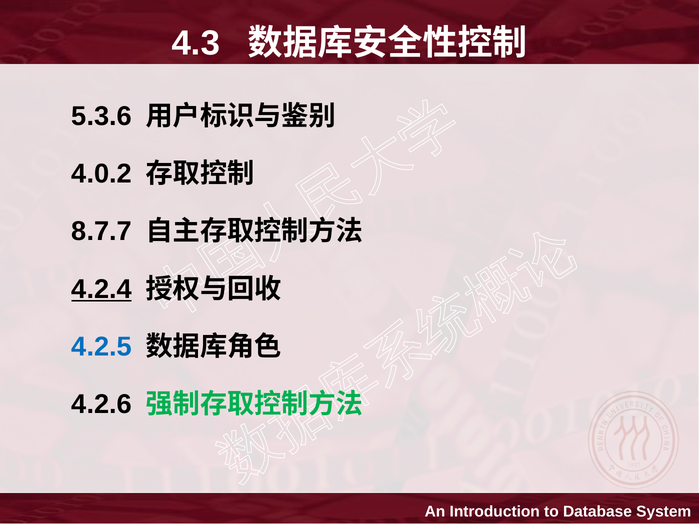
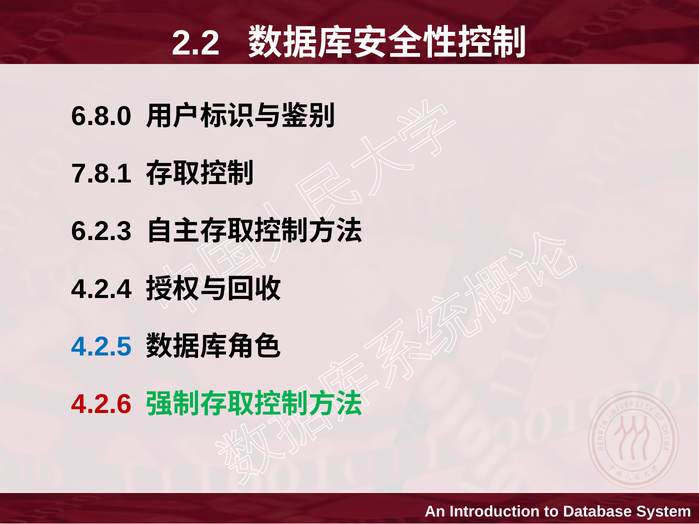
4.3: 4.3 -> 2.2 (196, 43)
5.3.6: 5.3.6 -> 6.8.0 (102, 116)
4.0.2: 4.0.2 -> 7.8.1 (102, 174)
8.7.7: 8.7.7 -> 6.2.3 (102, 232)
4.2.4 underline: present -> none (102, 289)
4.2.6 colour: black -> red (102, 405)
